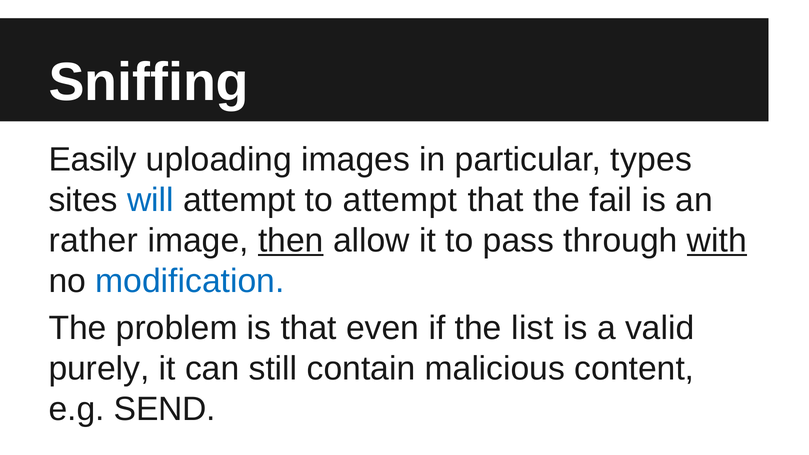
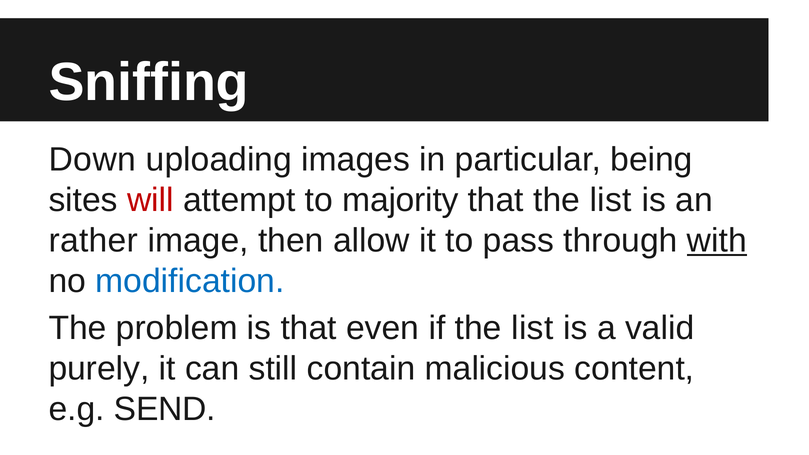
Easily: Easily -> Down (92, 160)
types: types -> being (651, 160)
will colour: blue -> red (150, 200)
to attempt: attempt -> majority (400, 200)
that the fail: fail -> list (611, 200)
then underline: present -> none (291, 241)
